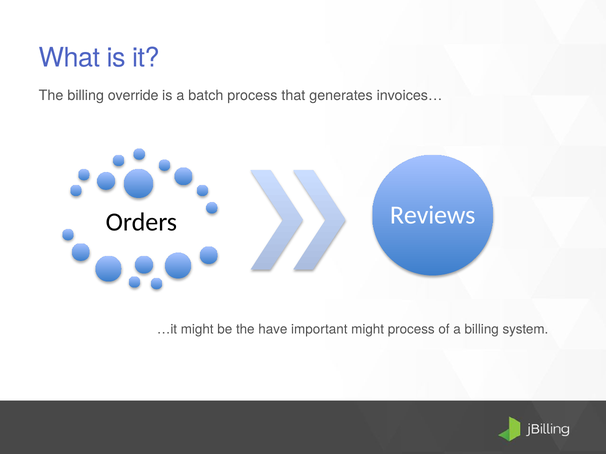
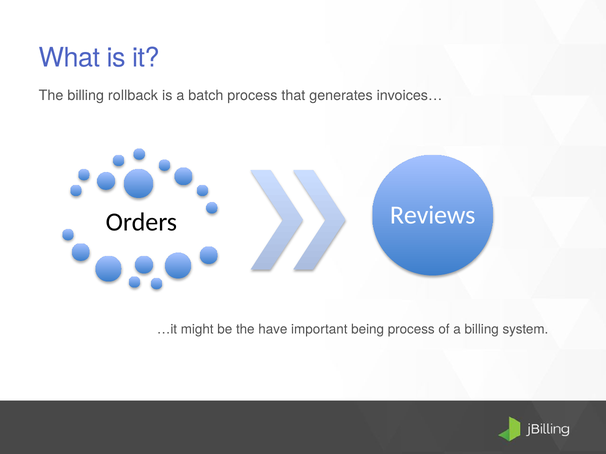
override: override -> rollback (133, 96)
important might: might -> being (368, 329)
